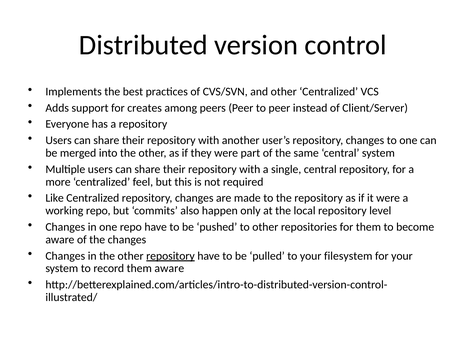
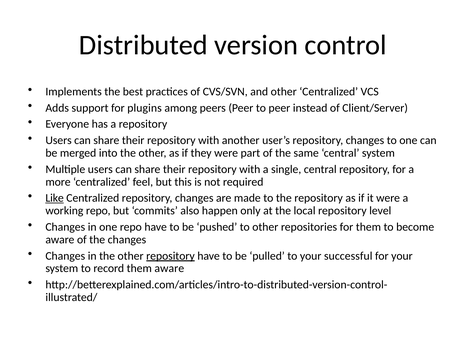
creates: creates -> plugins (145, 108)
Like underline: none -> present (55, 198)
filesystem: filesystem -> successful (348, 256)
